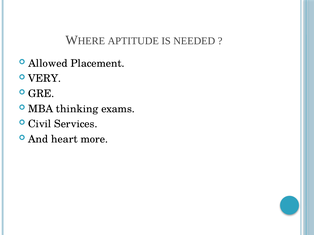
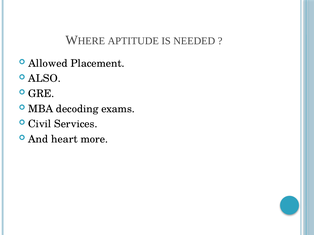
VERY: VERY -> ALSO (45, 79)
thinking: thinking -> decoding (77, 109)
